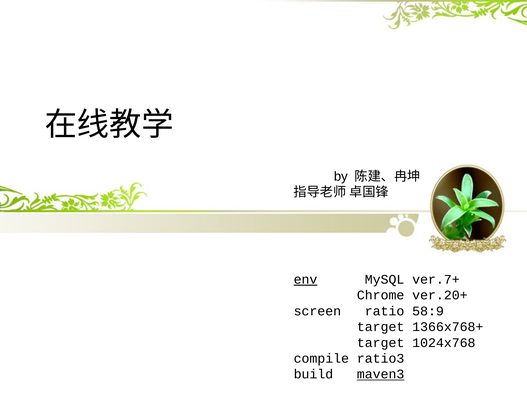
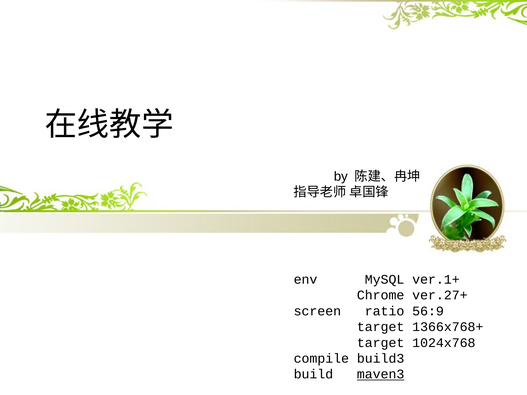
env underline: present -> none (306, 280)
ver.7+: ver.7+ -> ver.1+ (436, 280)
ver.20+: ver.20+ -> ver.27+ (440, 295)
58:9: 58:9 -> 56:9 (428, 311)
ratio3: ratio3 -> build3 (381, 359)
